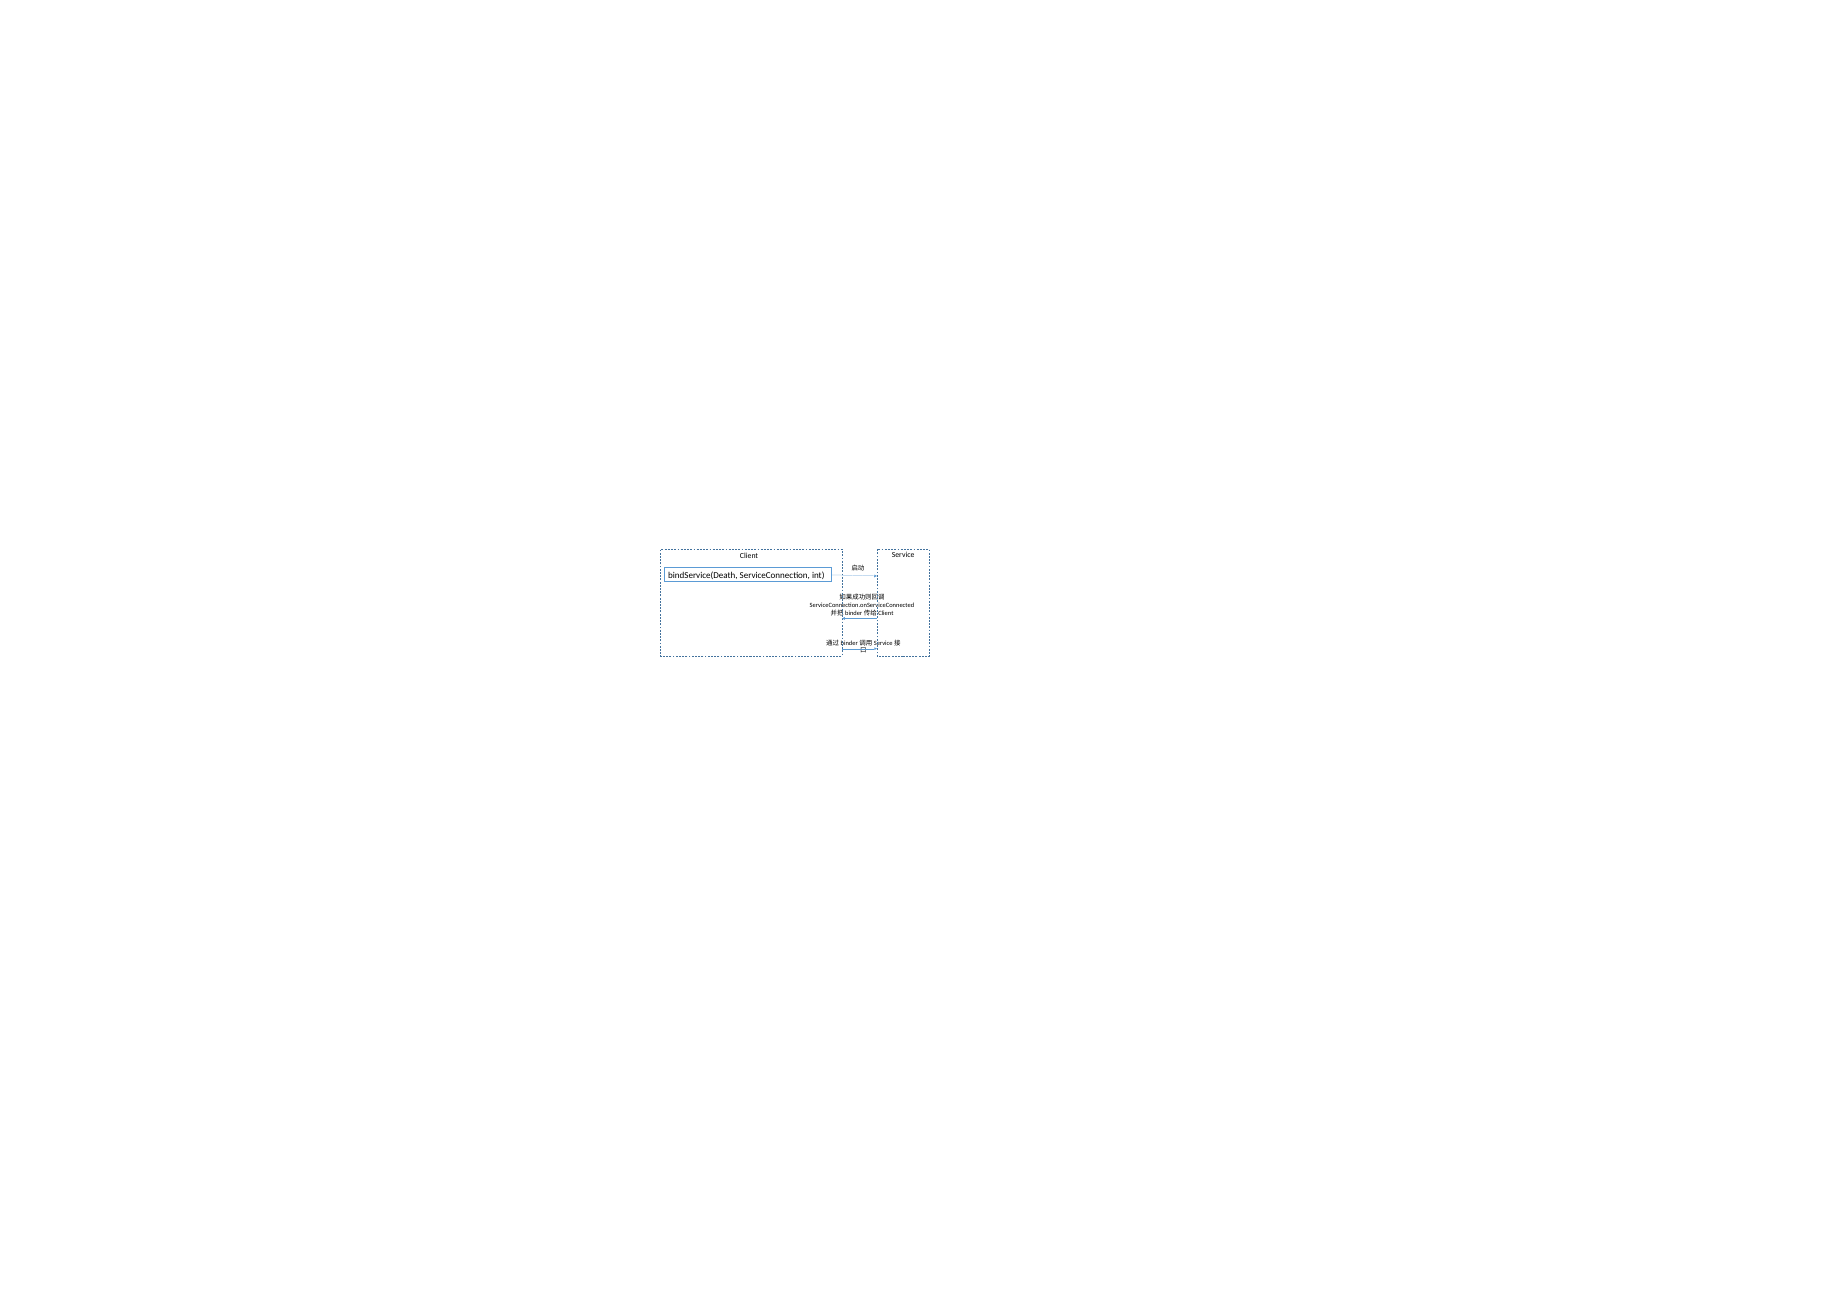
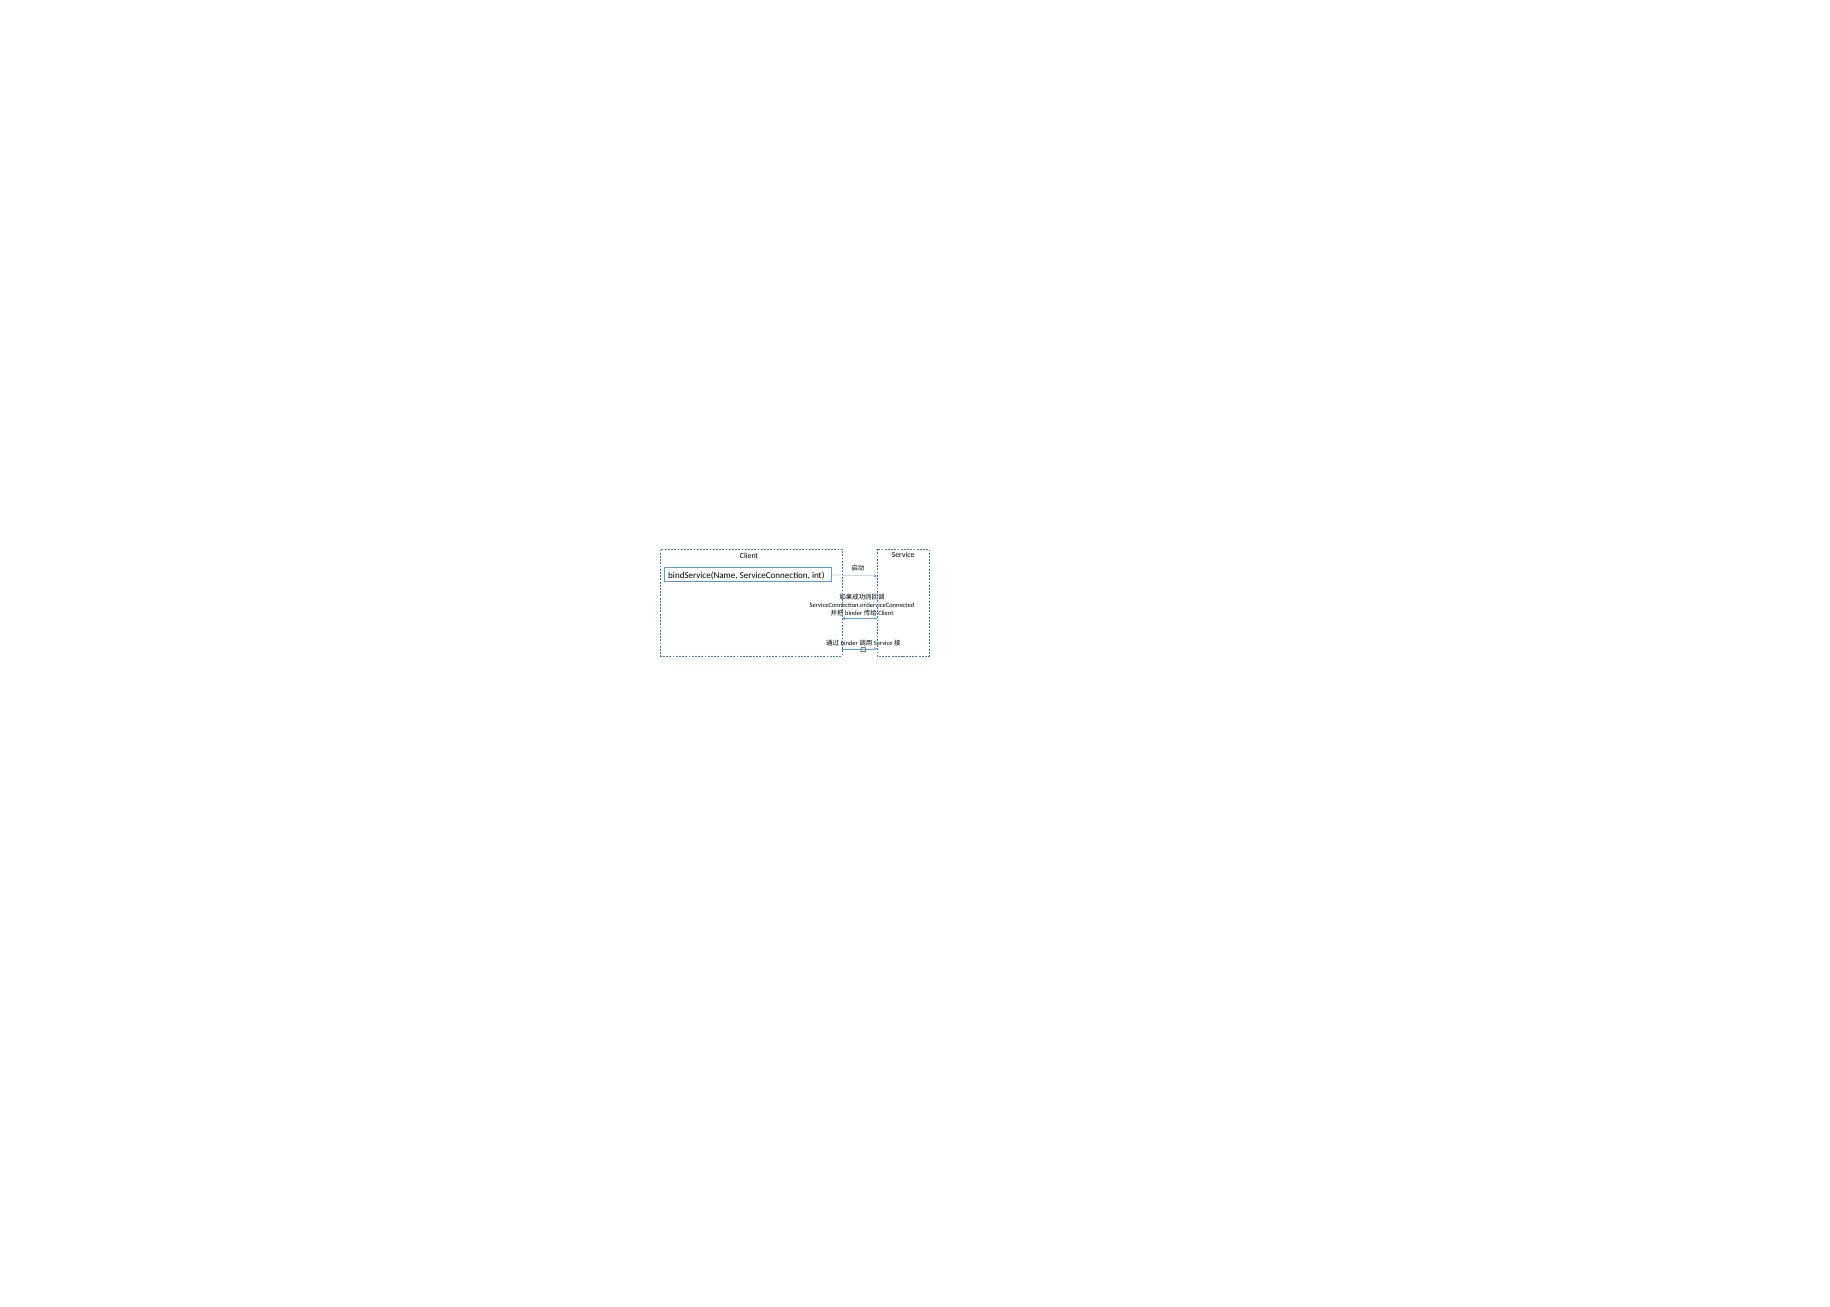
bindService(Death: bindService(Death -> bindService(Name (703, 576)
